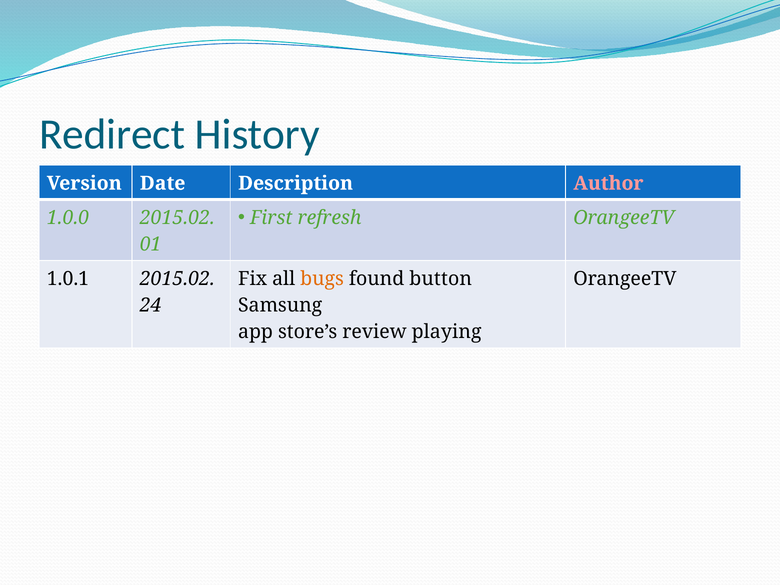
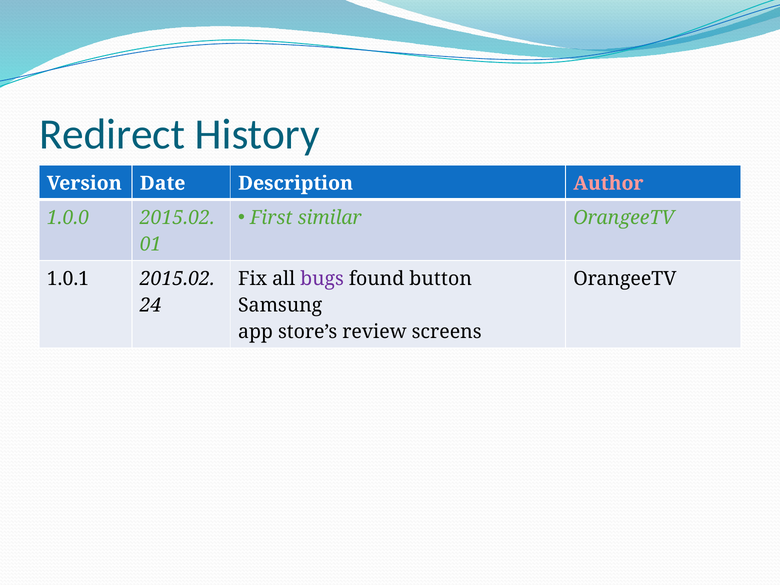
refresh: refresh -> similar (330, 218)
bugs colour: orange -> purple (322, 279)
playing: playing -> screens (447, 332)
